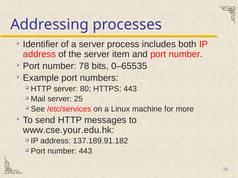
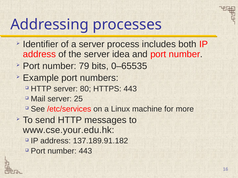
item: item -> idea (121, 54)
78: 78 -> 79 (84, 66)
